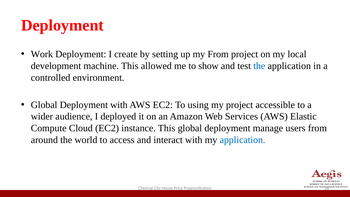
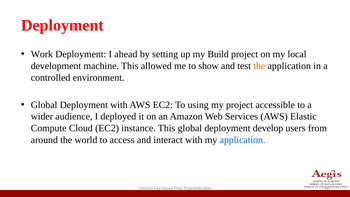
create: create -> ahead (126, 54)
my From: From -> Build (218, 54)
the colour: blue -> orange (259, 66)
manage: manage -> develop (268, 128)
